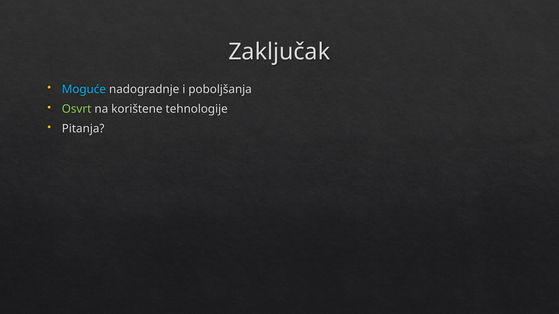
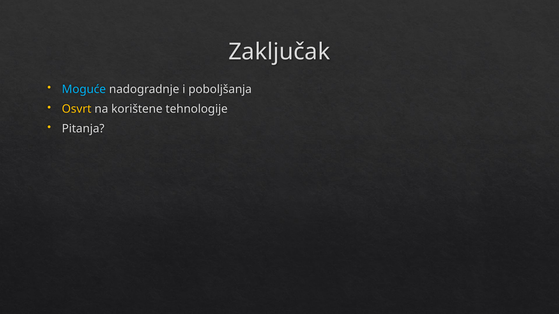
Osvrt colour: light green -> yellow (77, 109)
